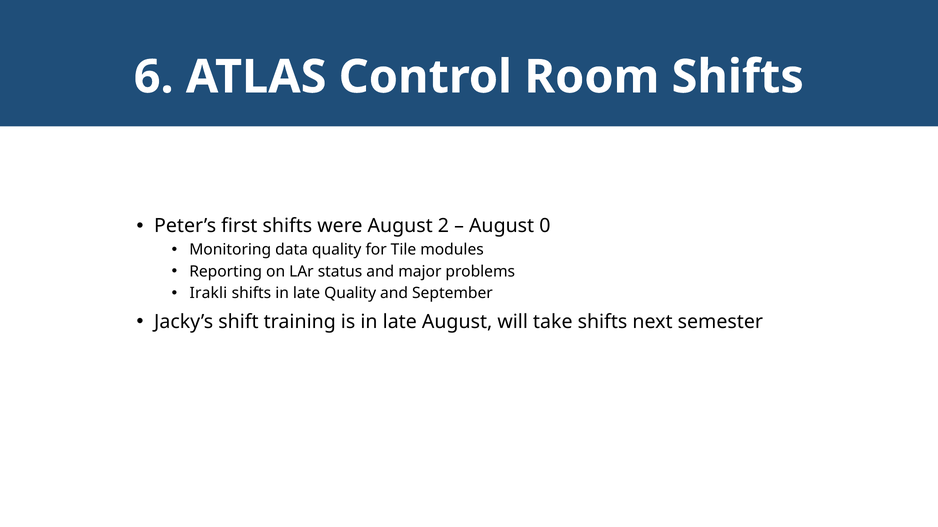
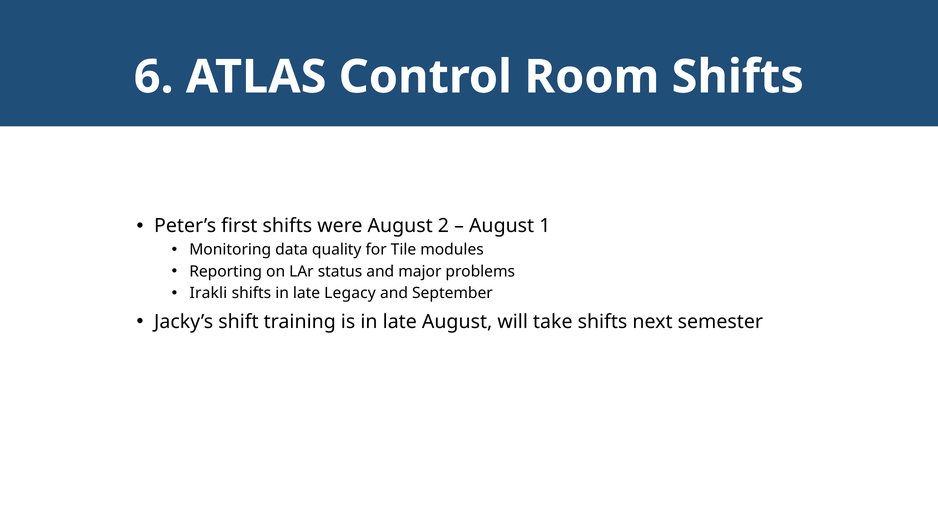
0: 0 -> 1 (545, 226)
late Quality: Quality -> Legacy (350, 293)
